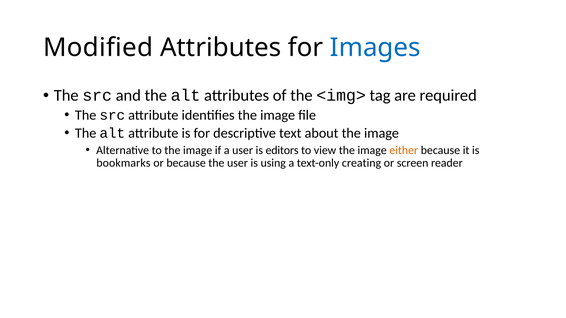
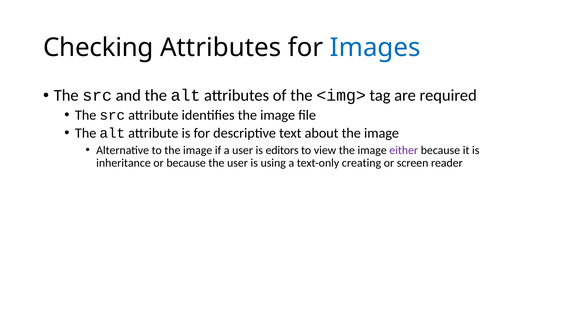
Modified: Modified -> Checking (98, 48)
either colour: orange -> purple (404, 150)
bookmarks: bookmarks -> inheritance (123, 163)
